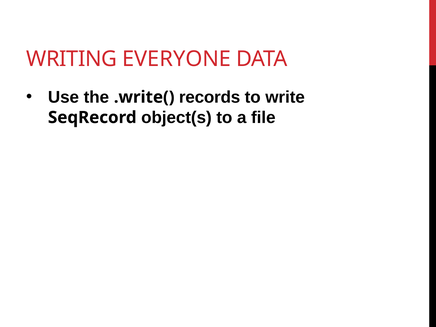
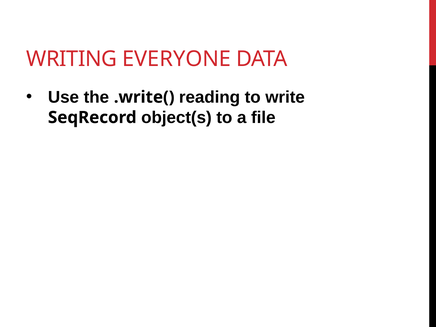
records: records -> reading (210, 97)
